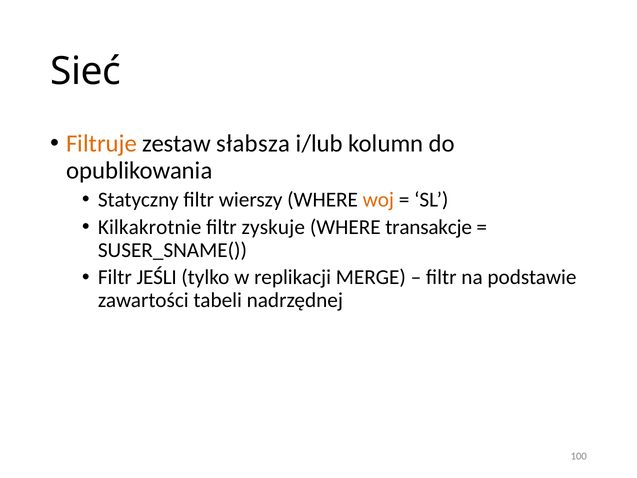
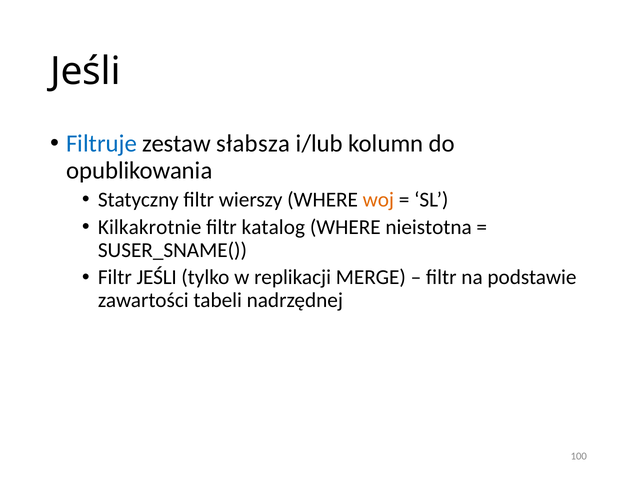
Sieć: Sieć -> Jeśli (85, 71)
Filtruje colour: orange -> blue (101, 144)
zyskuje: zyskuje -> katalog (273, 227)
transakcje: transakcje -> nieistotna (429, 227)
